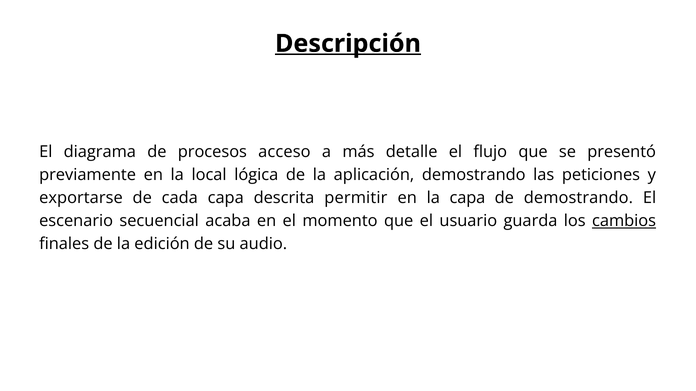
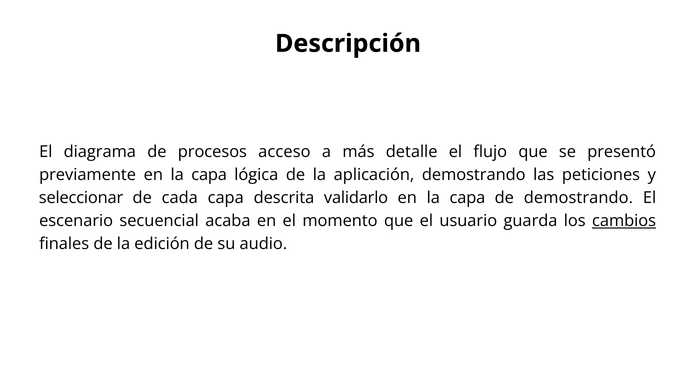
Descripción underline: present -> none (348, 44)
previamente en la local: local -> capa (209, 175)
exportarse: exportarse -> seleccionar (81, 198)
permitir: permitir -> validarlo (356, 198)
